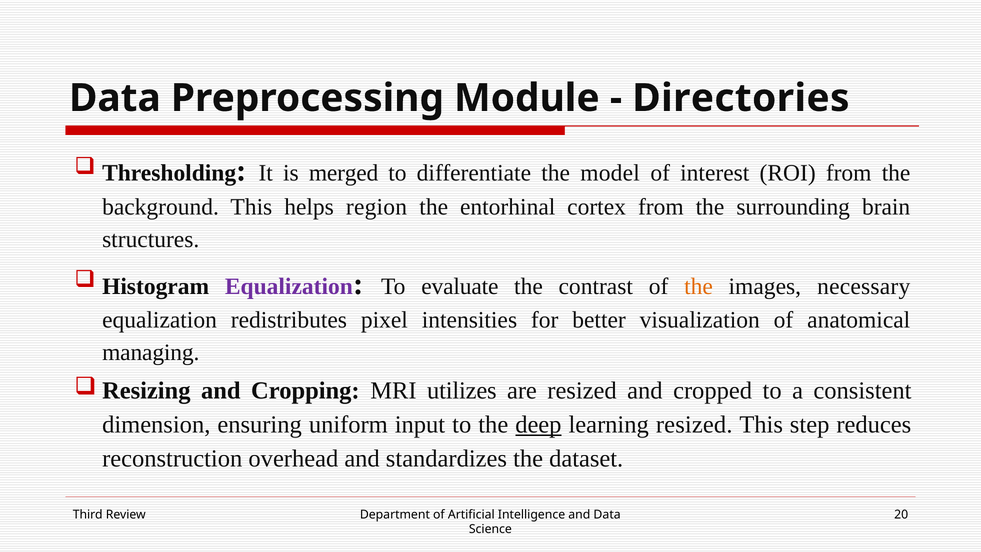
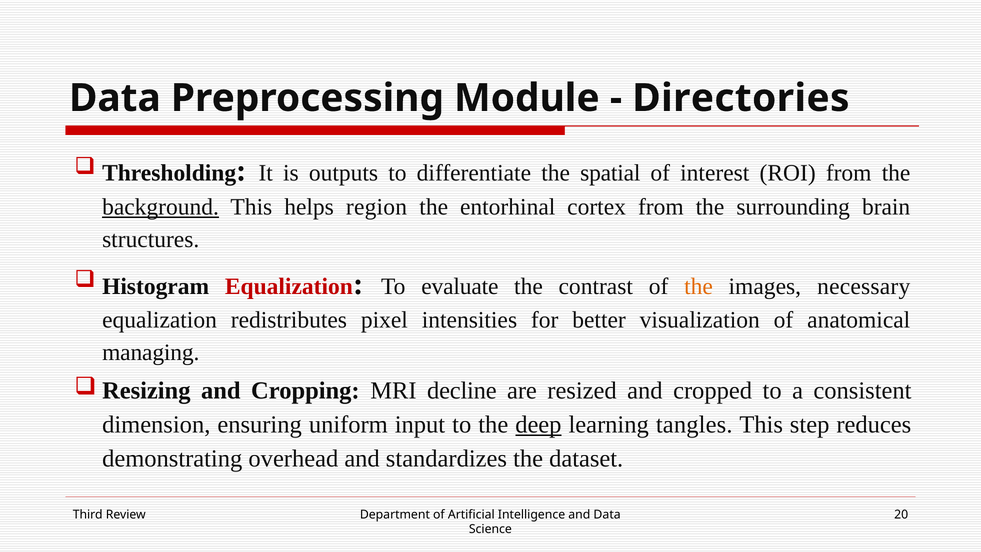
merged: merged -> outputs (343, 173)
model: model -> spatial (610, 173)
background underline: none -> present (161, 207)
Equalization colour: purple -> red (289, 286)
utilizes: utilizes -> decline (462, 391)
learning resized: resized -> tangles (694, 425)
reconstruction: reconstruction -> demonstrating (172, 458)
